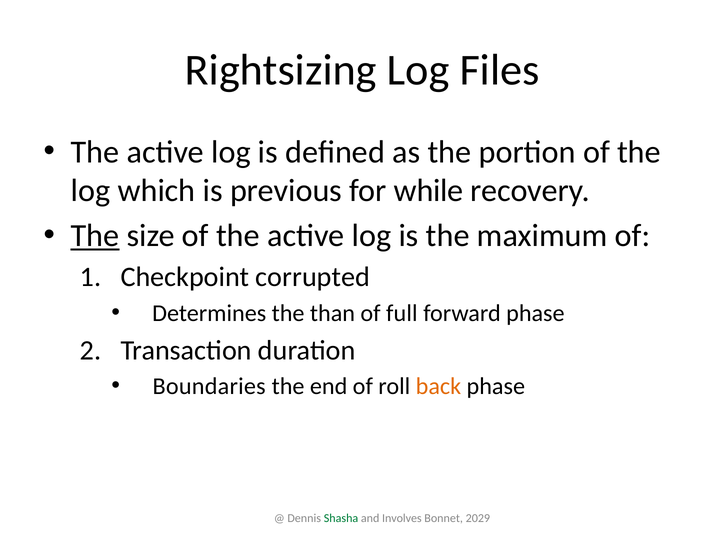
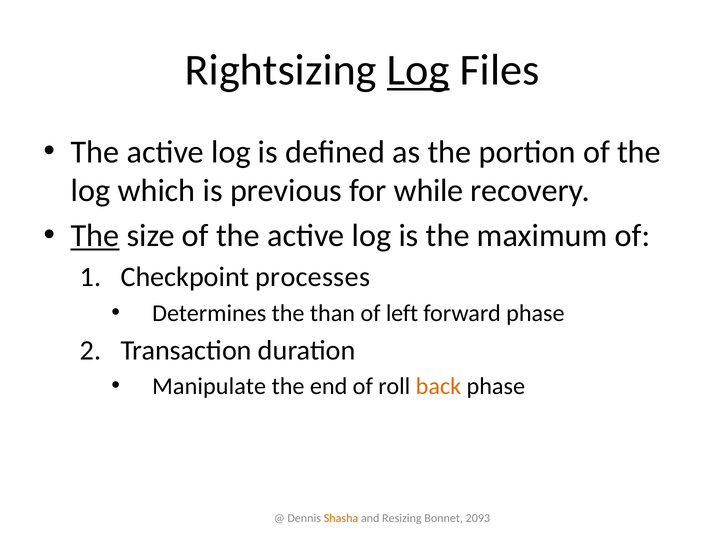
Log underline: none -> present (418, 70)
corrupted: corrupted -> processes (313, 278)
full: full -> left (402, 314)
Boundaries: Boundaries -> Manipulate (209, 387)
Shasha colour: green -> orange (341, 519)
Involves: Involves -> Resizing (402, 519)
2029: 2029 -> 2093 (478, 519)
